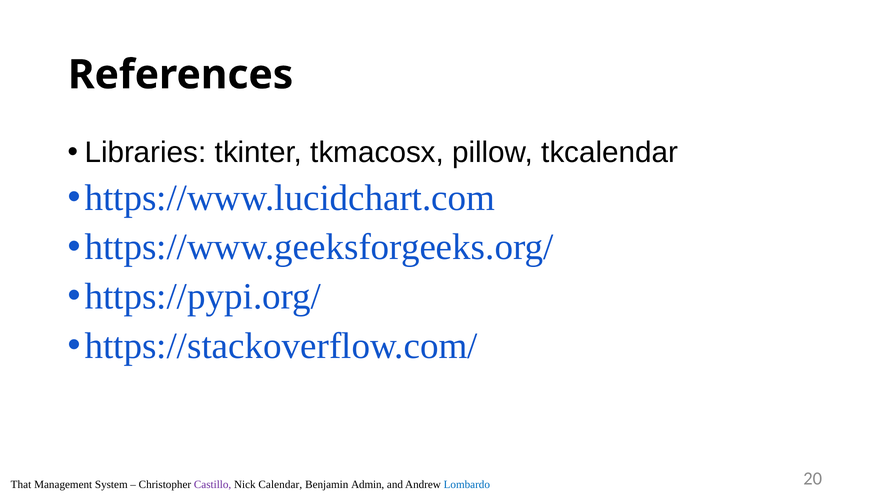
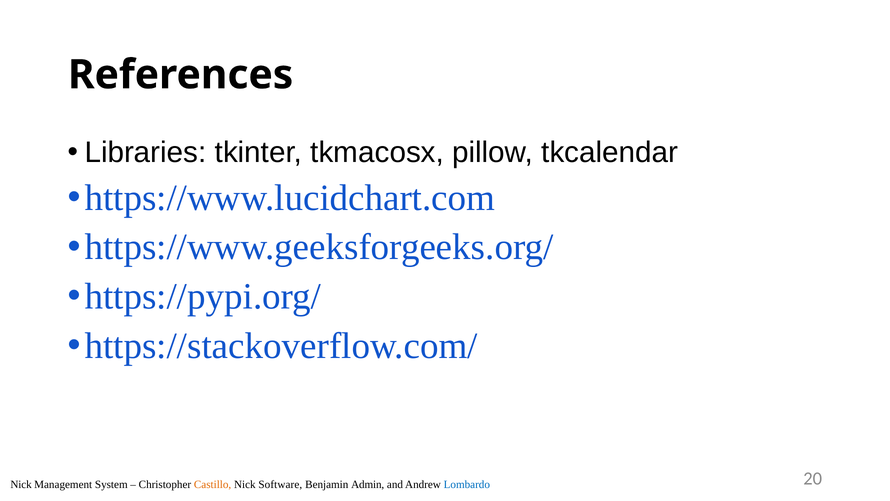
That: That -> Nick (21, 484)
Castillo colour: purple -> orange (213, 484)
Calendar: Calendar -> Software (280, 484)
